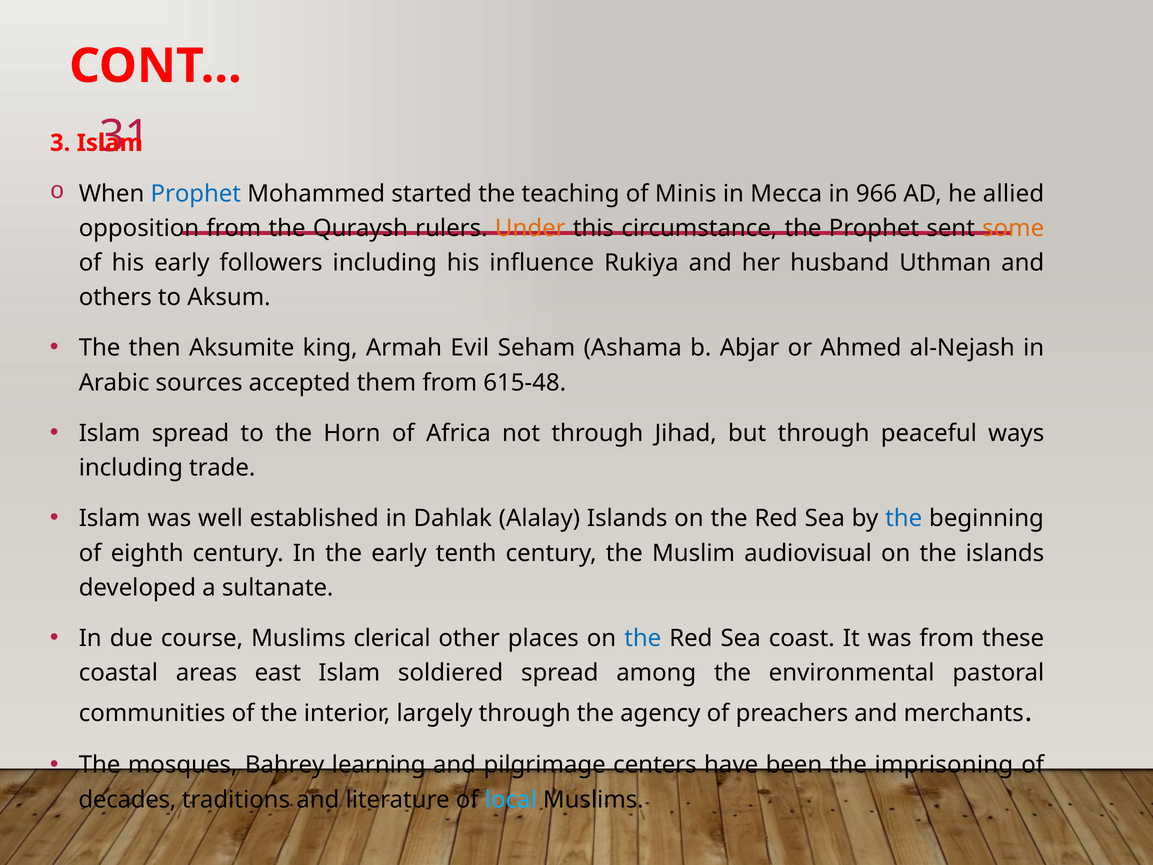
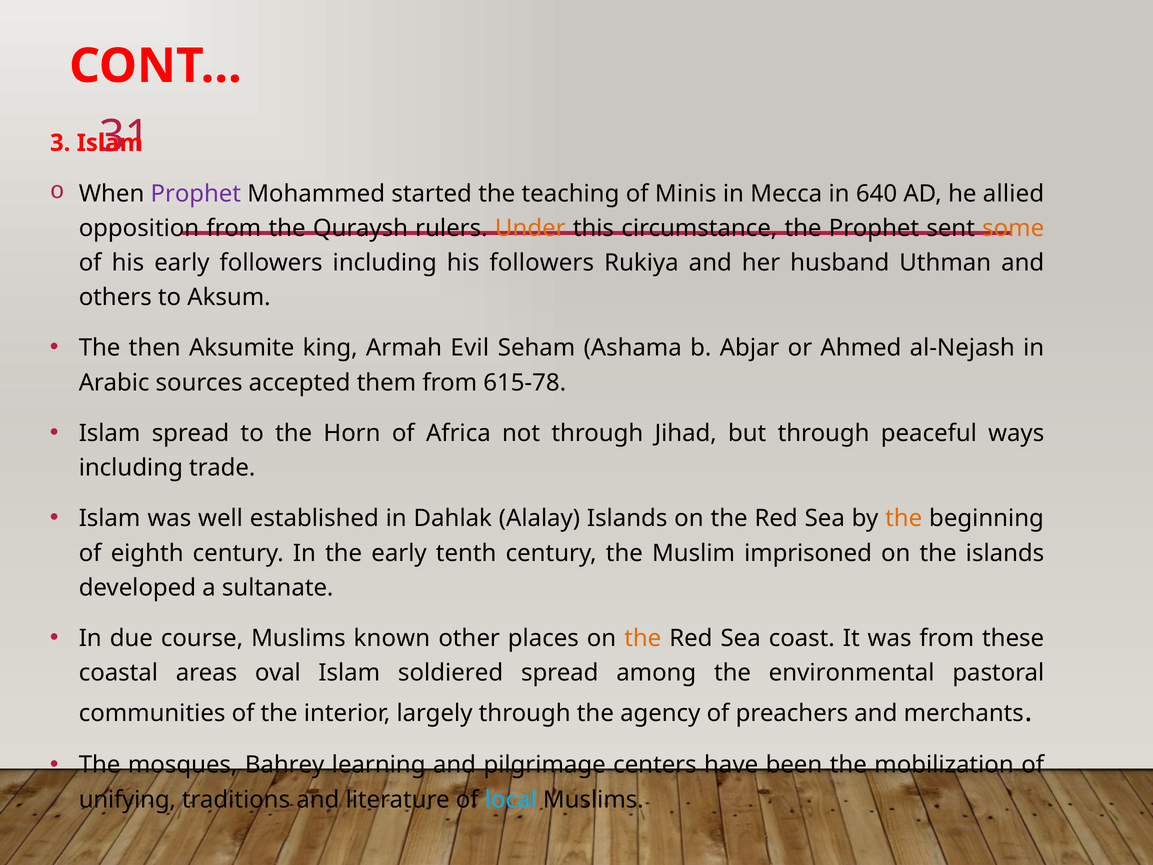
Prophet colour: blue -> purple (196, 194)
966: 966 -> 640 (877, 194)
his influence: influence -> followers (542, 263)
615-48: 615-48 -> 615-78 (525, 383)
the colour: blue -> orange (904, 518)
audiovisual: audiovisual -> imprisoned (808, 553)
clerical: clerical -> known (392, 638)
the colour: blue -> orange (643, 638)
east: east -> oval (278, 673)
imprisoning: imprisoning -> mobilization (944, 765)
decades: decades -> unifying (127, 799)
